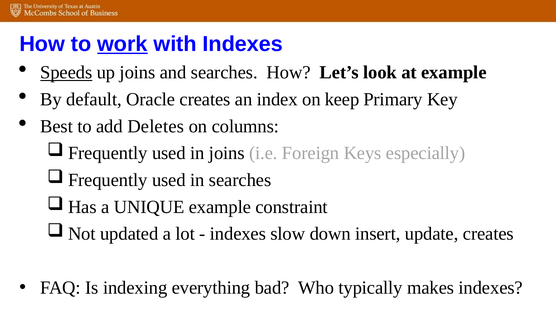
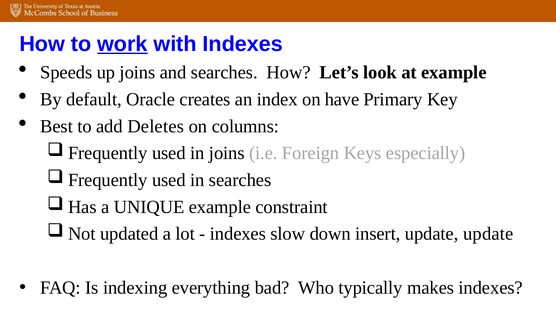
Speeds underline: present -> none (66, 72)
keep: keep -> have (342, 99)
update creates: creates -> update (488, 234)
